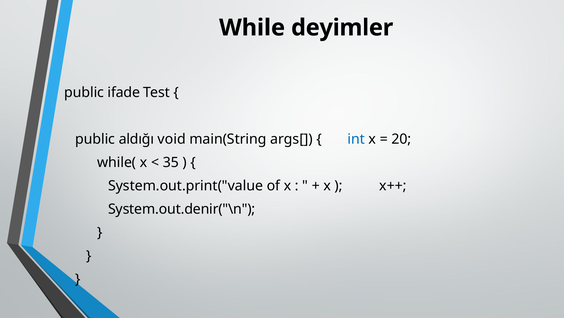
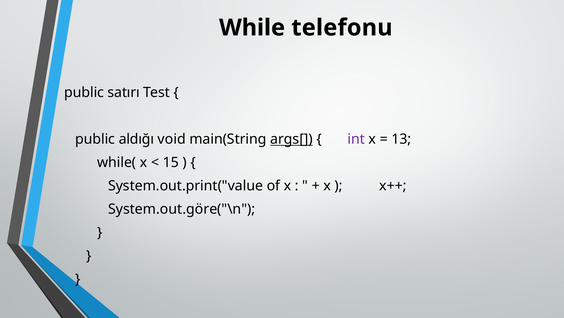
deyimler: deyimler -> telefonu (342, 28)
ifade: ifade -> satırı (124, 92)
args[ underline: none -> present (292, 139)
int colour: blue -> purple (356, 139)
20: 20 -> 13 (401, 139)
35: 35 -> 15 (171, 162)
System.out.denir("\n: System.out.denir("\n -> System.out.göre("\n (182, 209)
